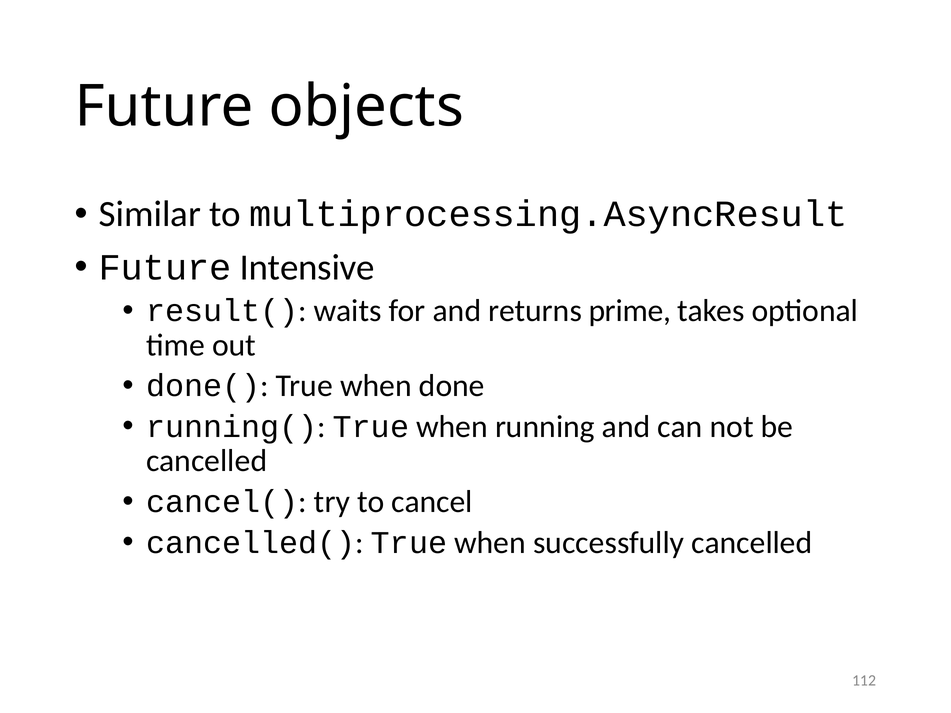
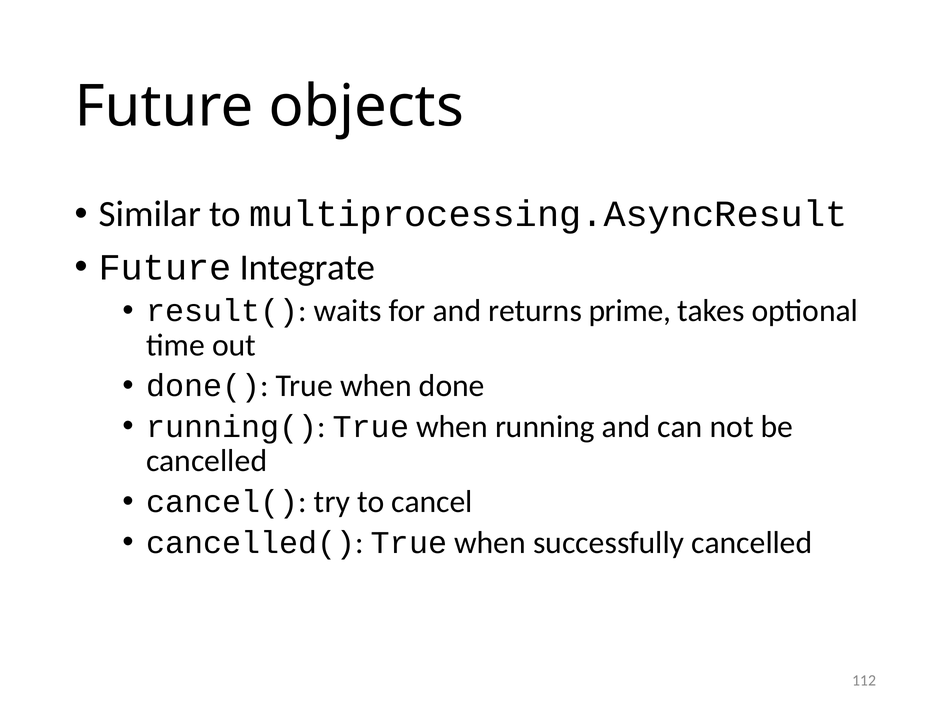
Intensive: Intensive -> Integrate (307, 267)
